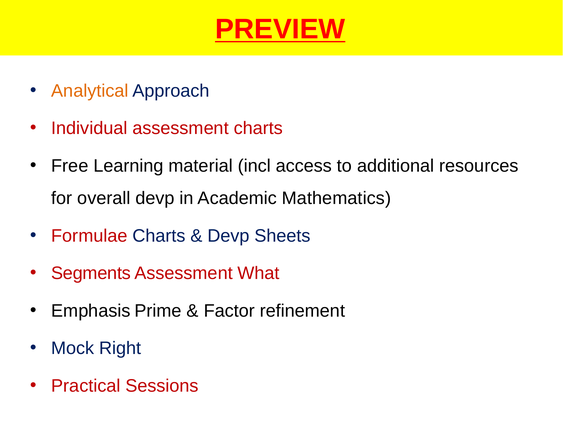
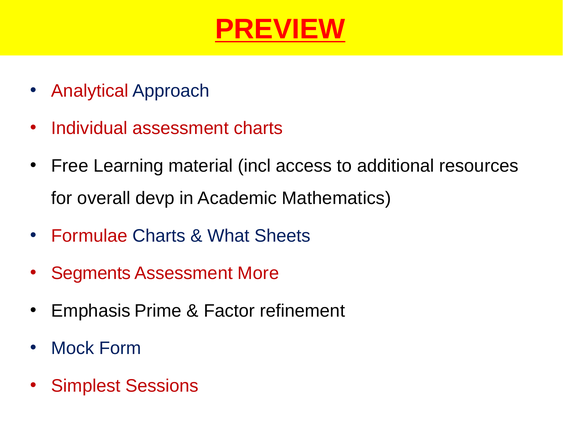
Analytical colour: orange -> red (90, 91)
Devp: Devp -> What (229, 236)
What: What -> More (258, 273)
Right: Right -> Form (120, 348)
Practical: Practical -> Simplest (86, 386)
